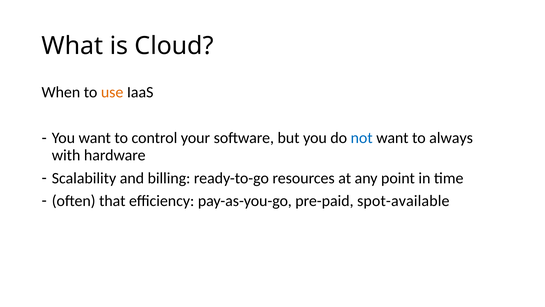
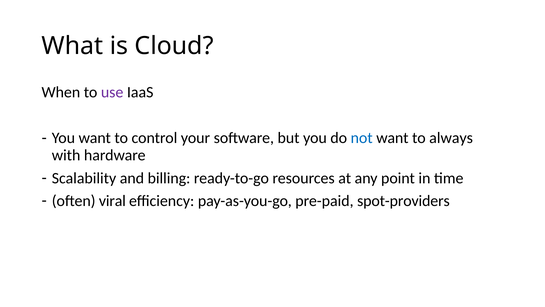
use colour: orange -> purple (112, 92)
that: that -> viral (112, 201)
spot-available: spot-available -> spot-providers (403, 201)
